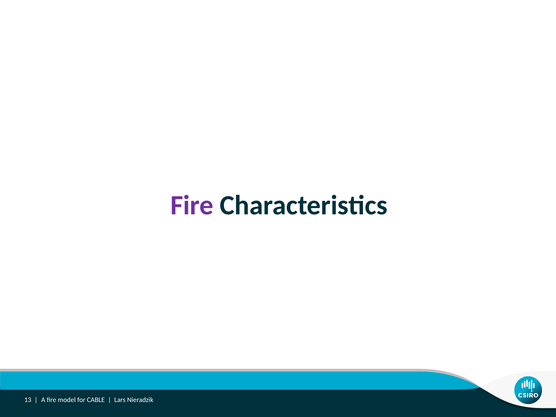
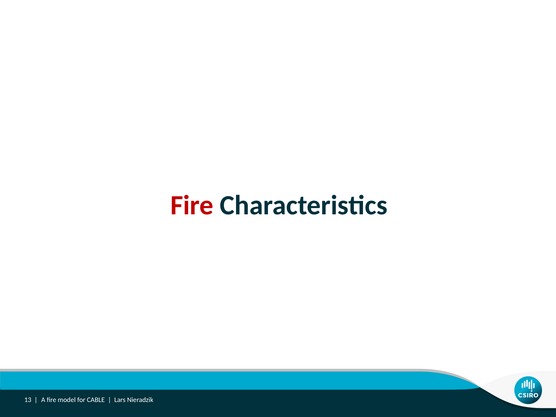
Fire colour: purple -> red (192, 205)
